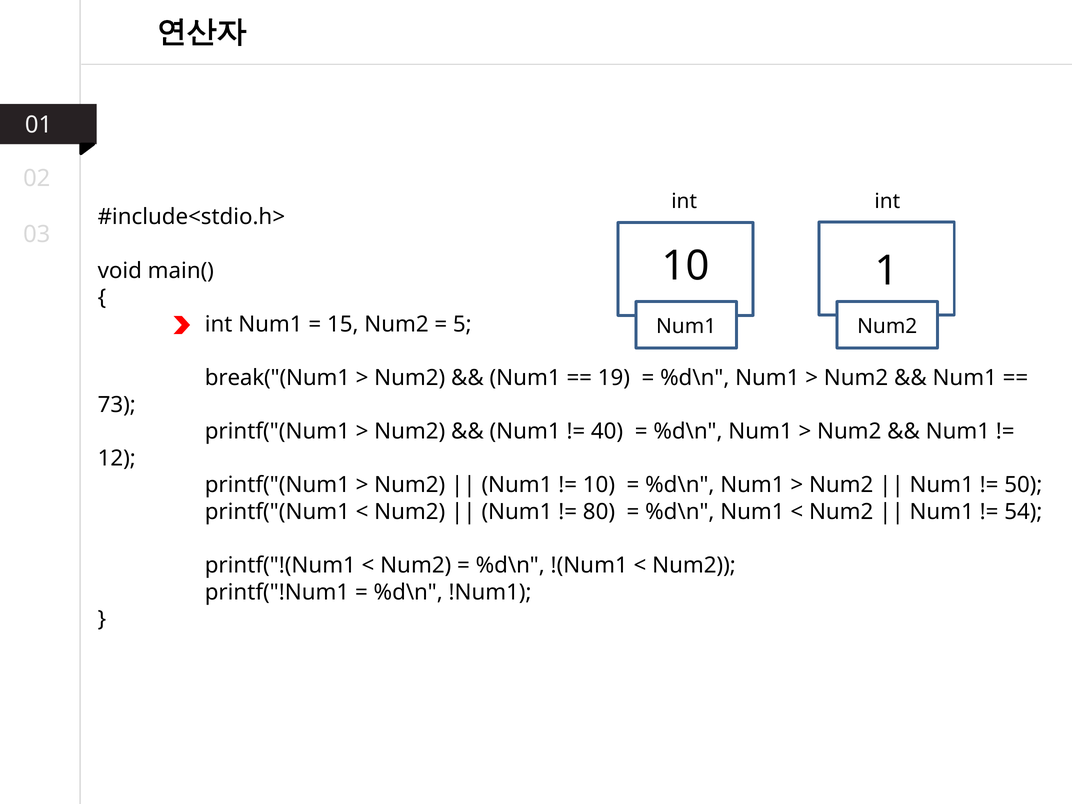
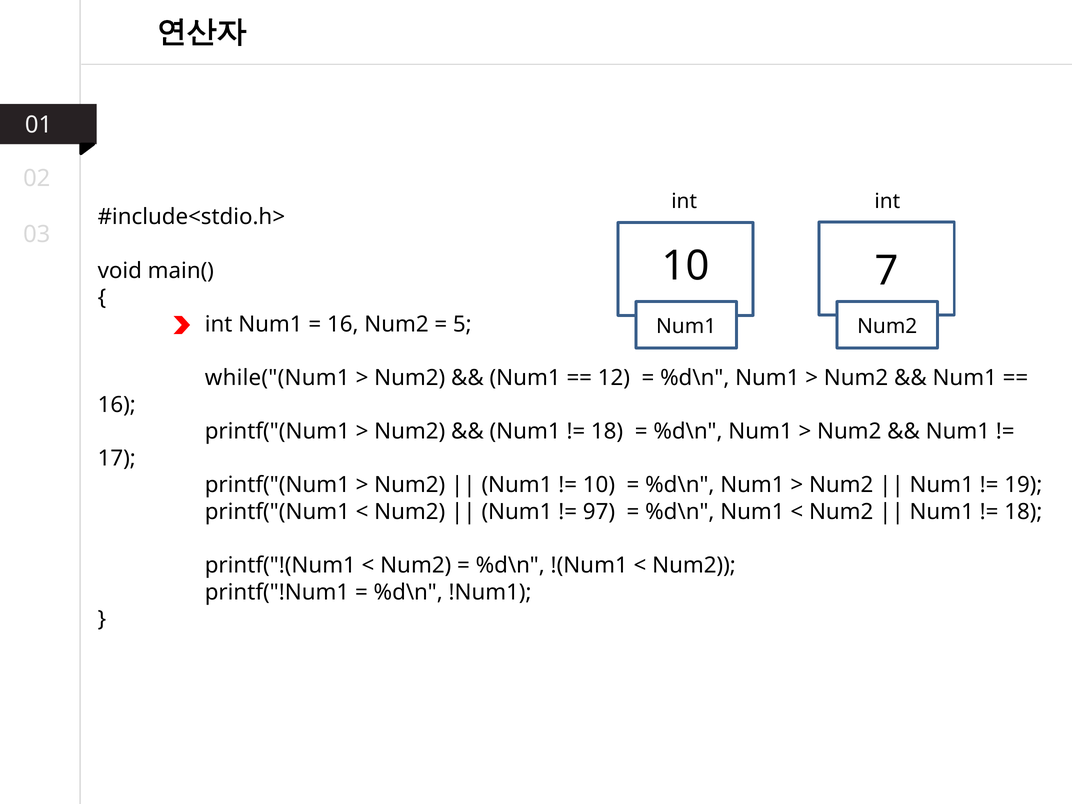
1: 1 -> 7 (887, 271)
15: 15 -> 16 (343, 324)
break("(Num1: break("(Num1 -> while("(Num1 (277, 378)
19: 19 -> 12 (614, 378)
73: 73 -> 16 (117, 405)
40: 40 -> 18 (607, 431)
12: 12 -> 17 (117, 458)
50: 50 -> 19 (1023, 485)
80: 80 -> 97 (599, 512)
54: 54 -> 18 (1023, 512)
